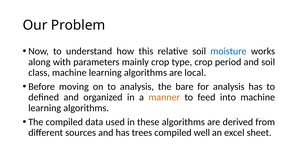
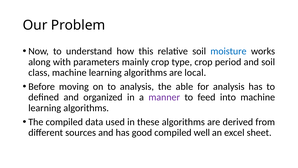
bare: bare -> able (184, 86)
manner colour: orange -> purple (164, 97)
trees: trees -> good (142, 132)
